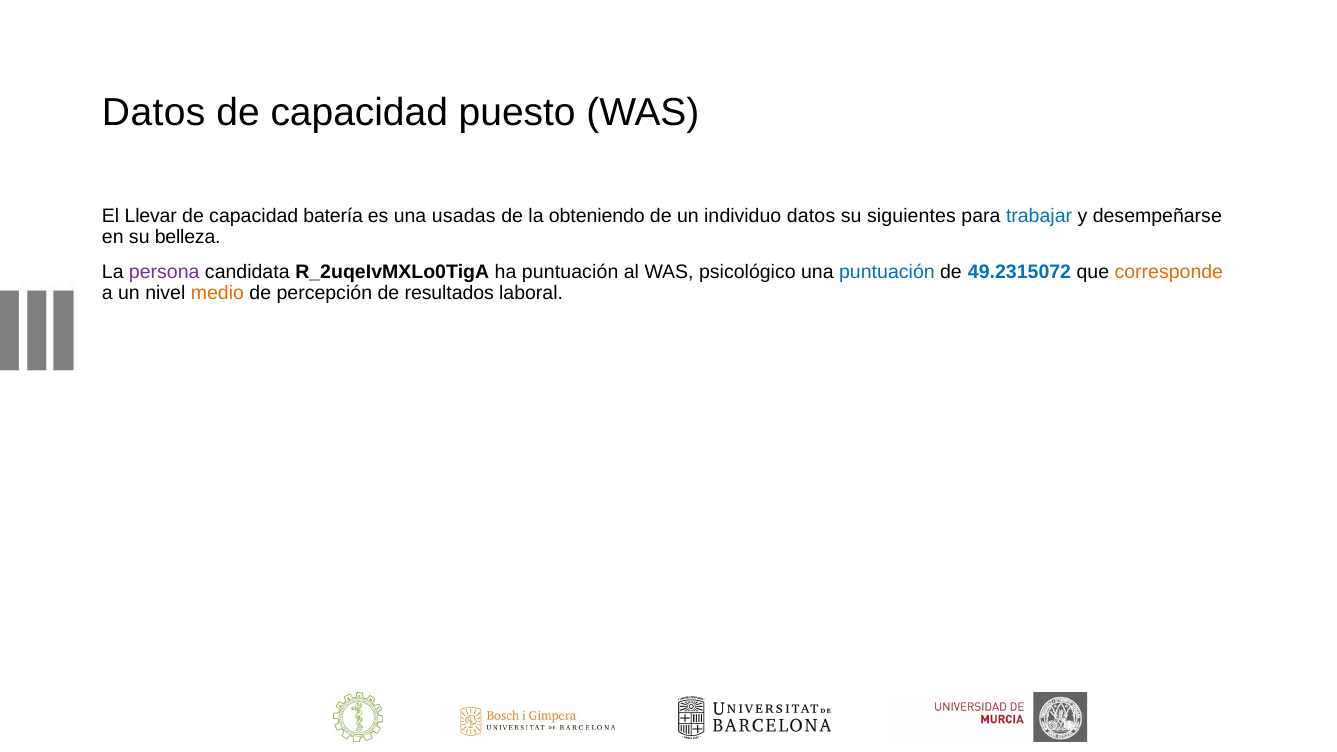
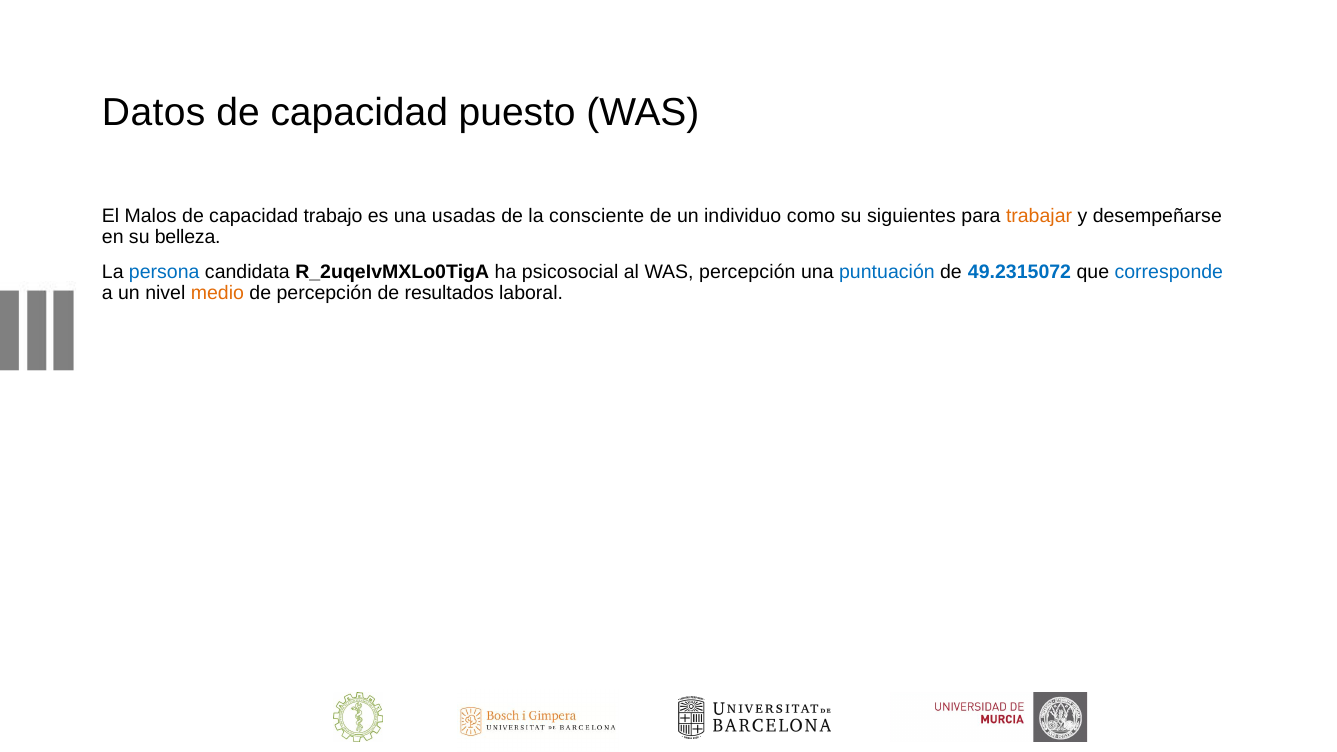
Llevar: Llevar -> Malos (151, 216)
batería: batería -> trabajo (333, 216)
obteniendo: obteniendo -> consciente (597, 216)
individuo datos: datos -> como (811, 216)
trabajar colour: blue -> orange (1039, 216)
persona colour: purple -> blue (164, 272)
ha puntuación: puntuación -> psicosocial (570, 272)
WAS psicológico: psicológico -> percepción (747, 272)
corresponde colour: orange -> blue (1169, 272)
